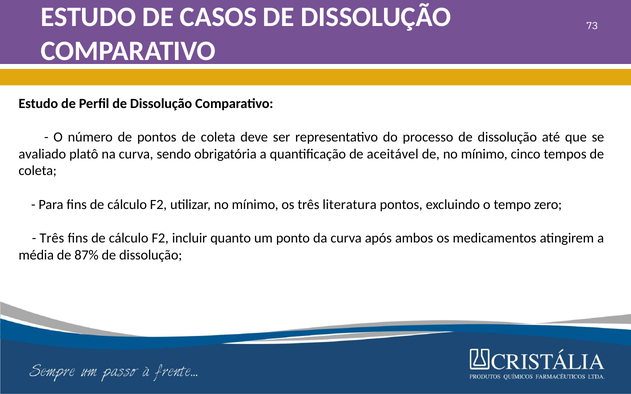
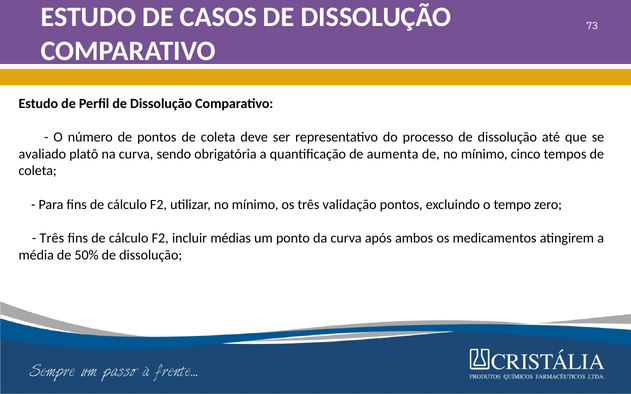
aceitável: aceitável -> aumenta (393, 154)
literatura: literatura -> validação (350, 205)
quanto: quanto -> médias (231, 238)
87%: 87% -> 50% (87, 255)
